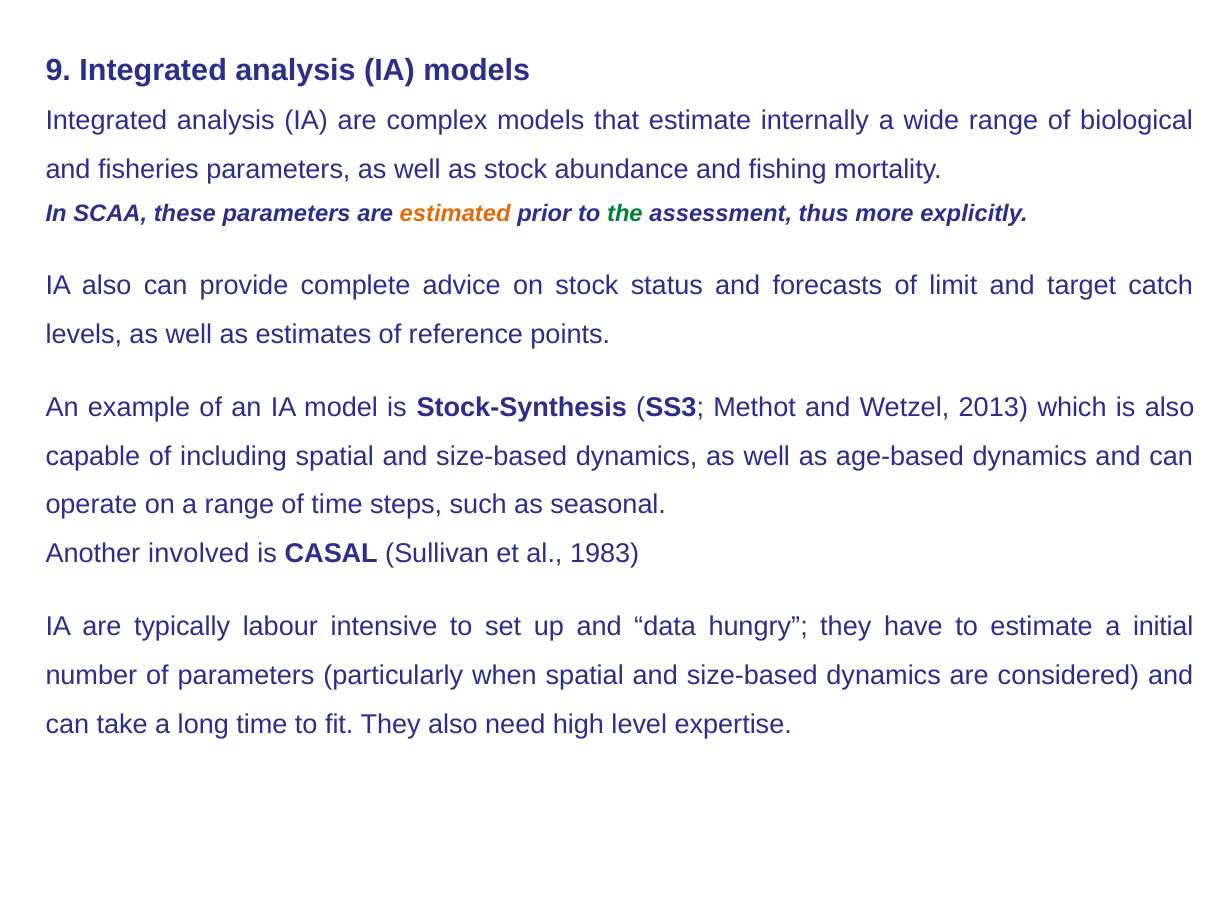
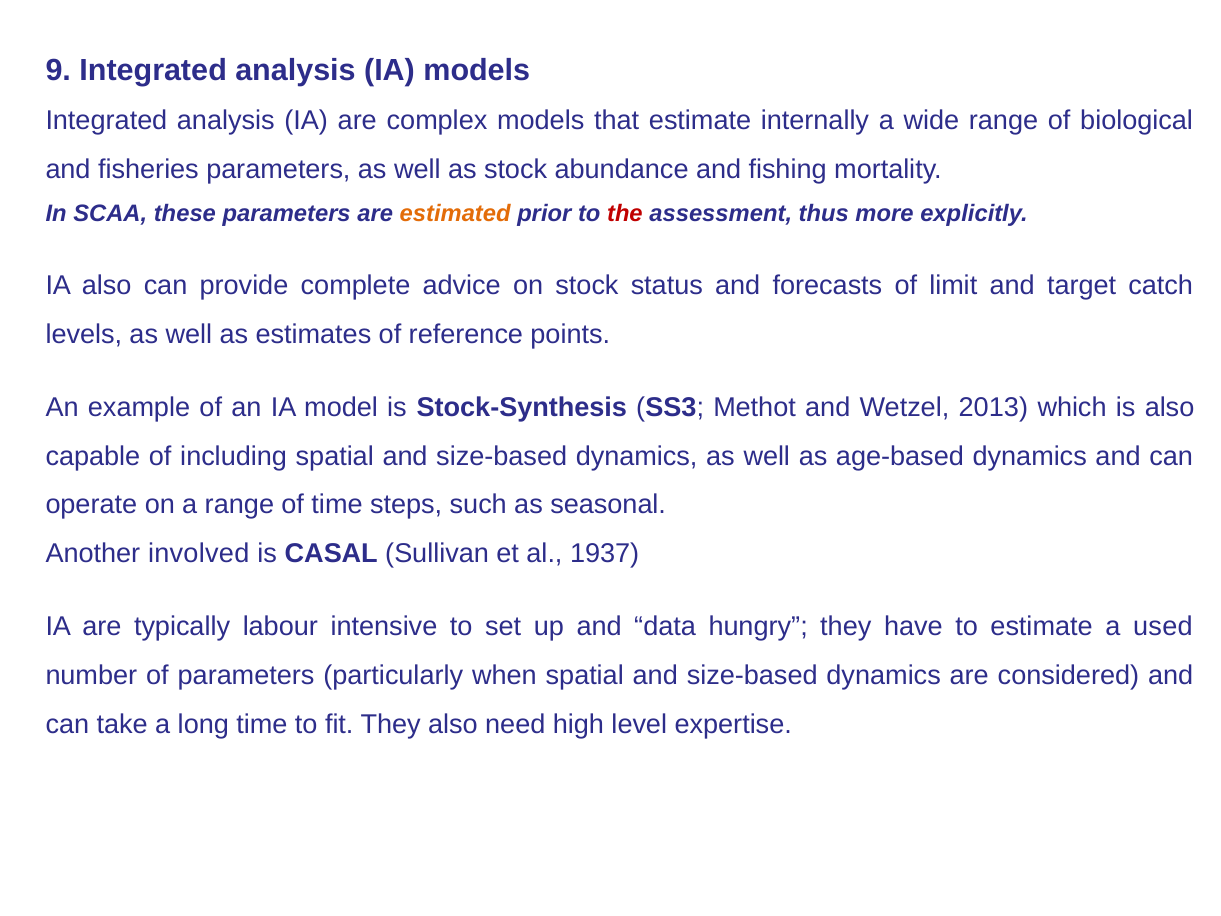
the colour: green -> red (625, 214)
1983: 1983 -> 1937 (605, 554)
initial: initial -> used (1163, 627)
